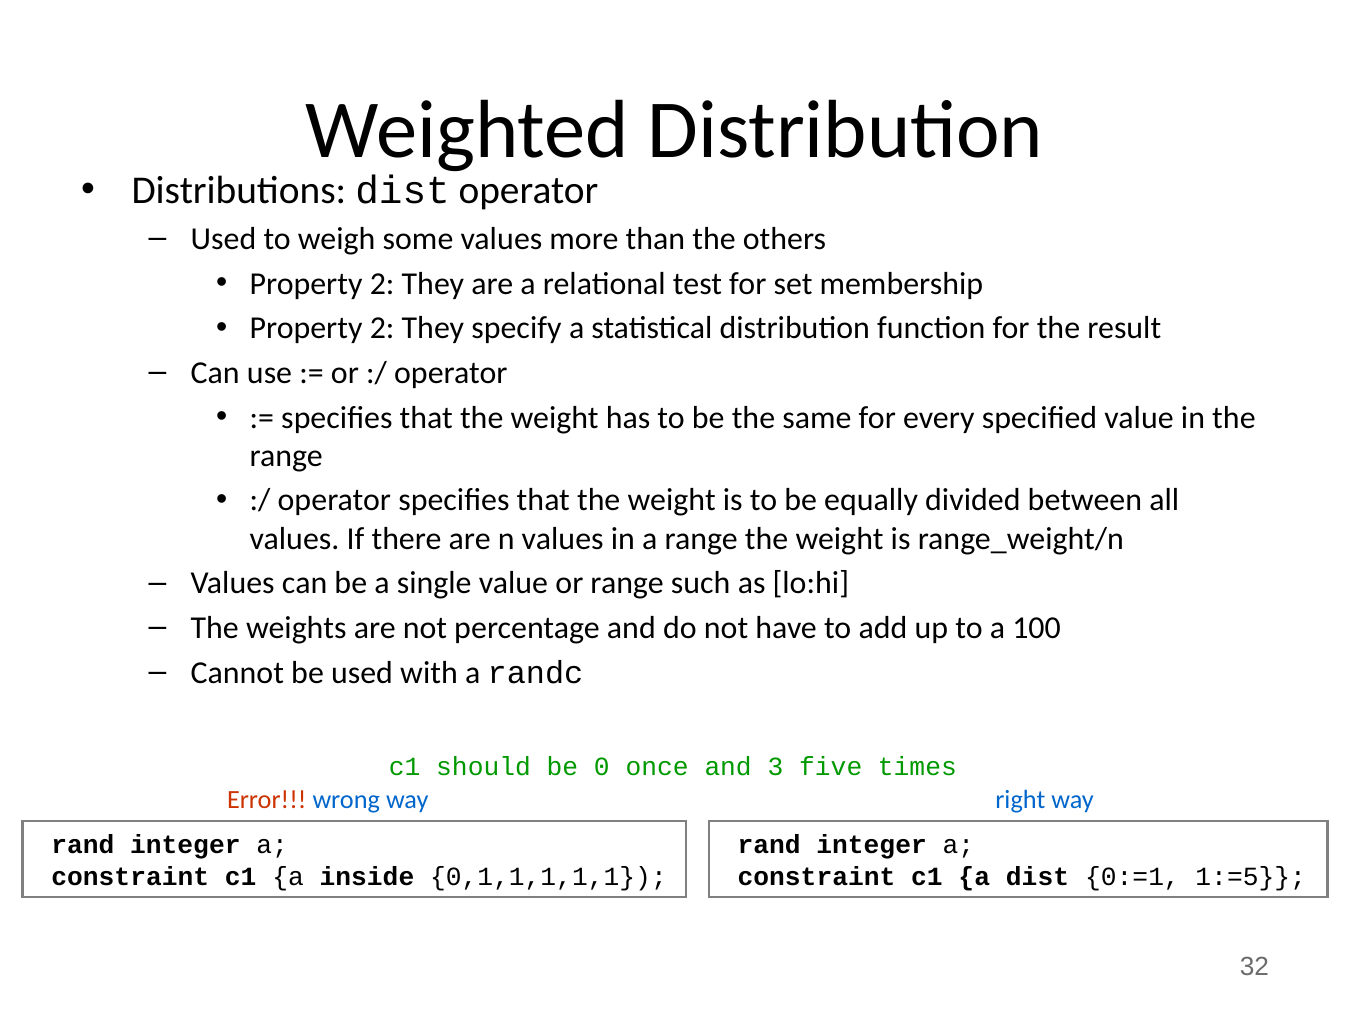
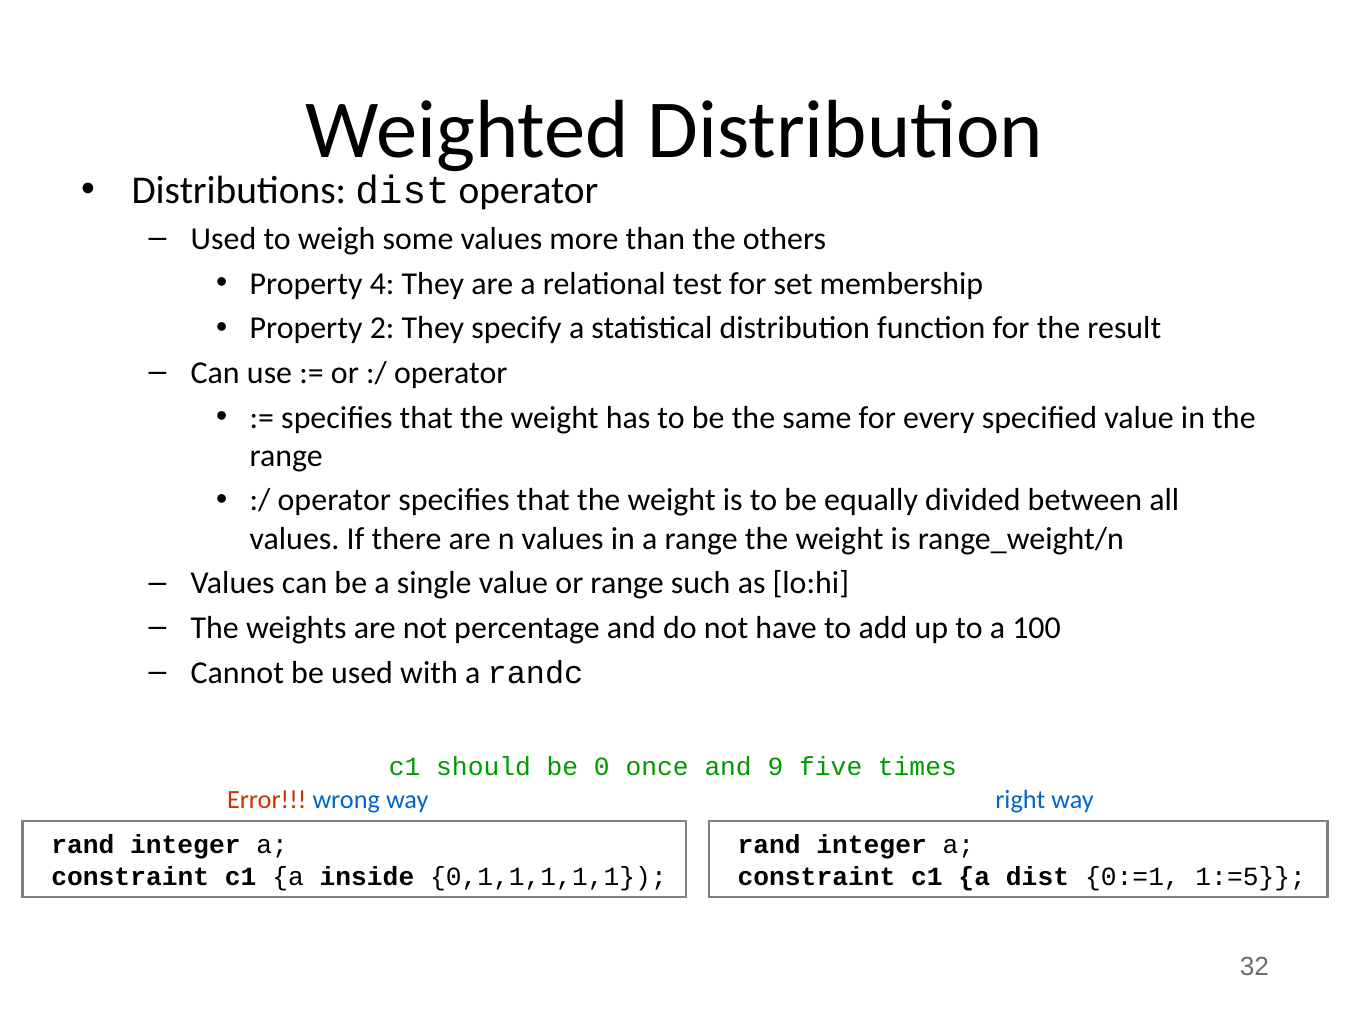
2: 2 -> 4 (382, 284)
3: 3 -> 9 (776, 767)
